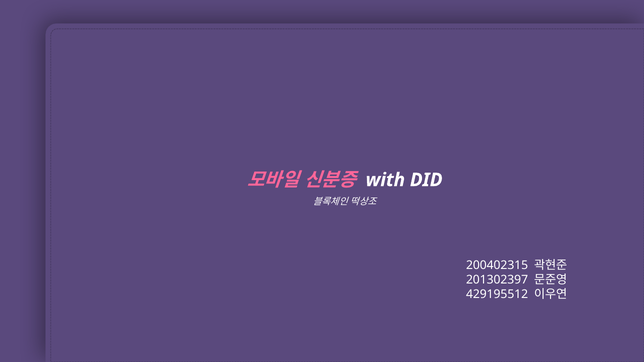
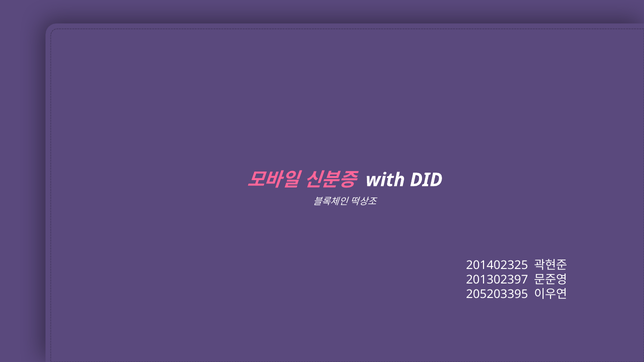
200402315: 200402315 -> 201402325 (497, 266)
429195512: 429195512 -> 205203395 (497, 295)
